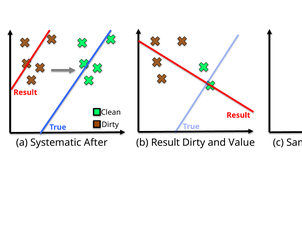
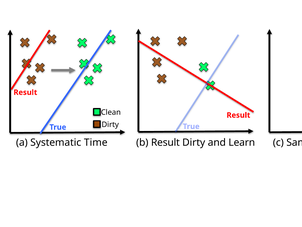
After: After -> Time (96, 142)
Value: Value -> Learn (242, 142)
